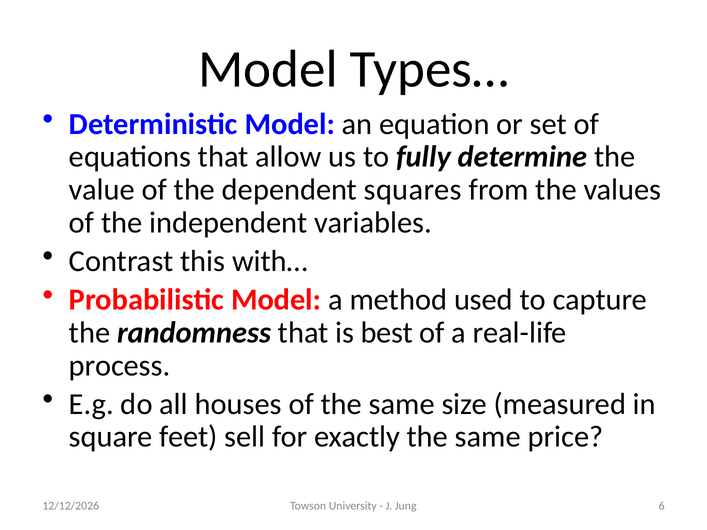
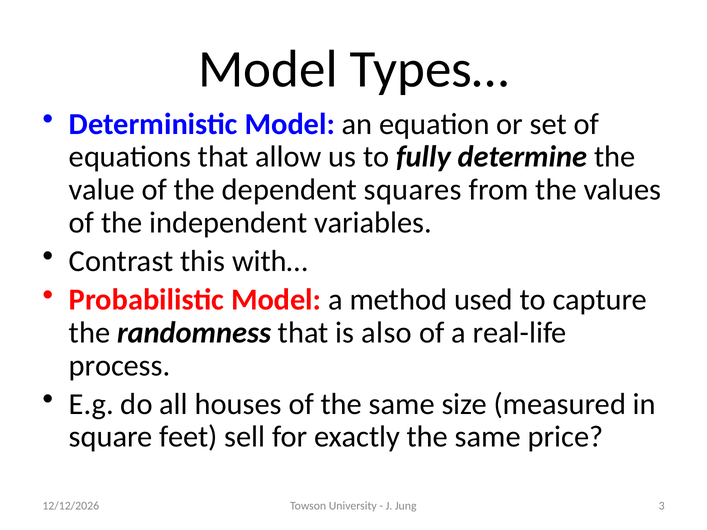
best: best -> also (387, 333)
6: 6 -> 3 (662, 506)
